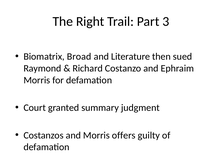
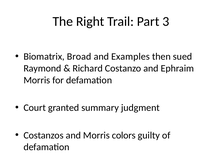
Literature: Literature -> Examples (130, 57)
offers: offers -> colors (124, 136)
